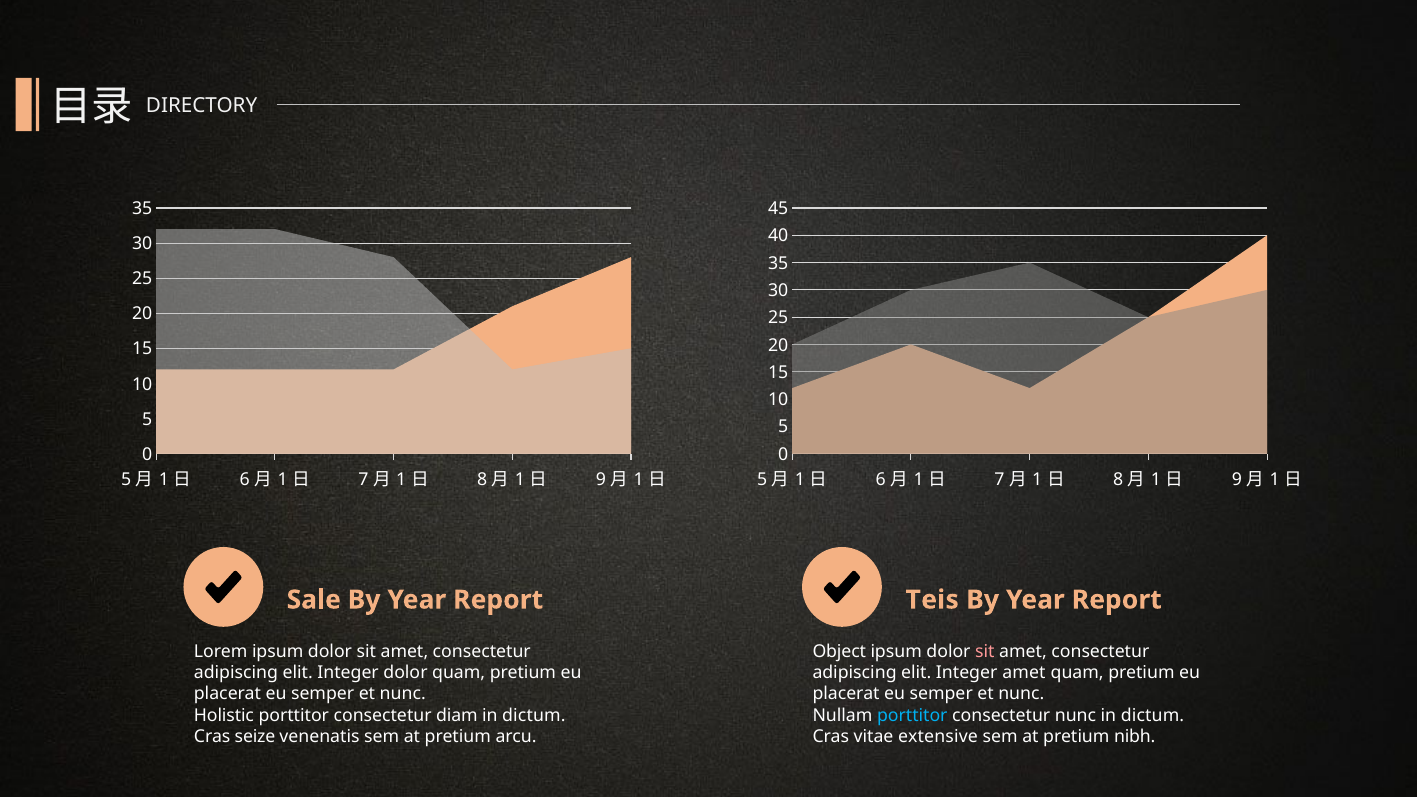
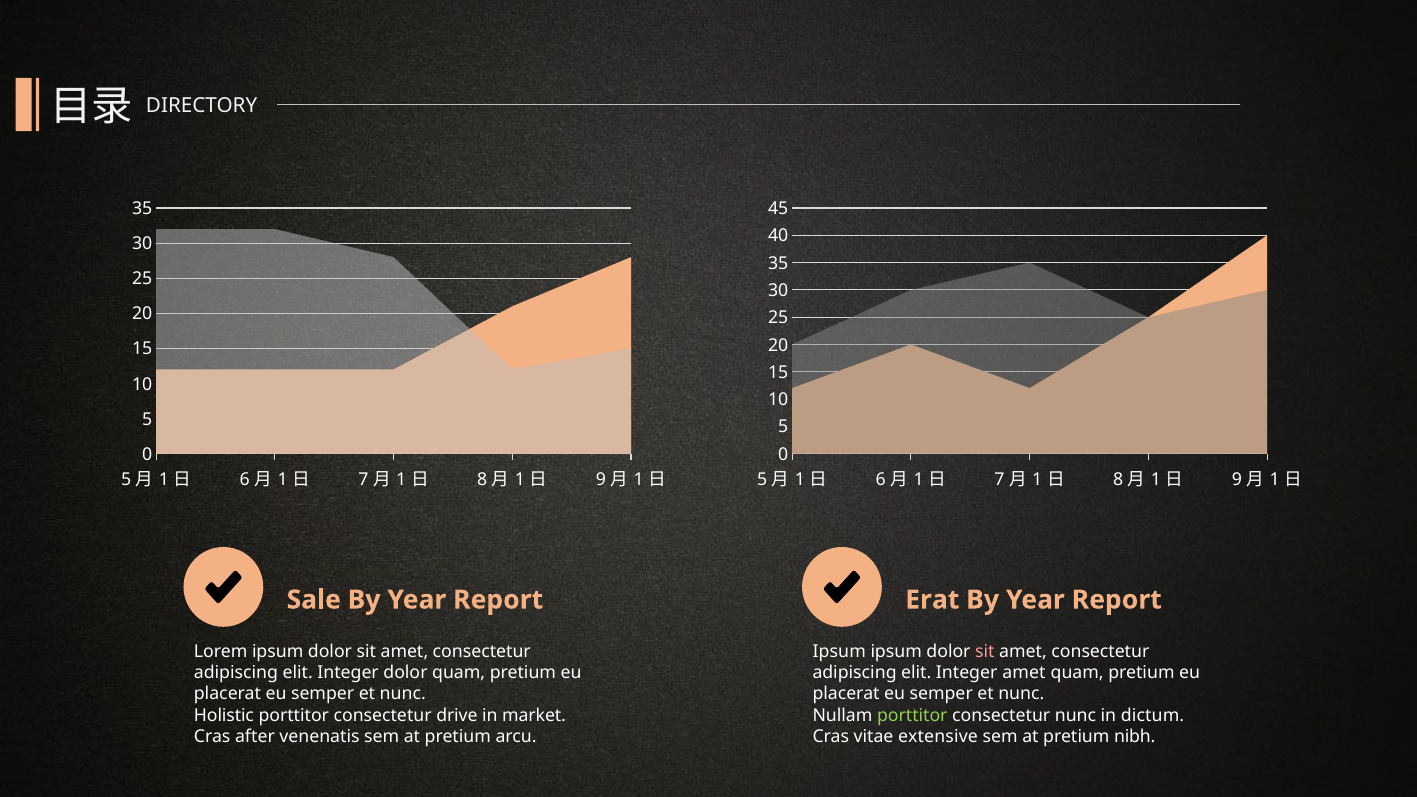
Teis: Teis -> Erat (932, 600)
Object: Object -> Ipsum (839, 652)
diam: diam -> drive (457, 715)
dictum: dictum -> market (534, 715)
porttitor colour: light blue -> light green (912, 715)
seize: seize -> after (255, 737)
